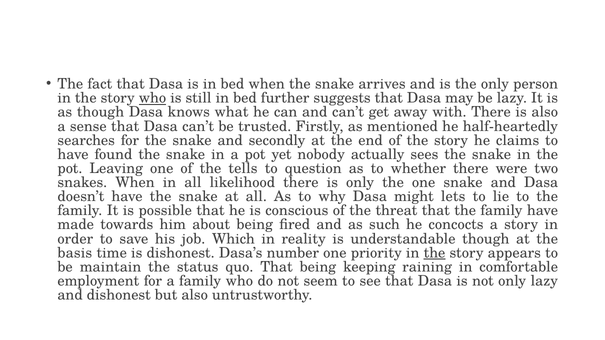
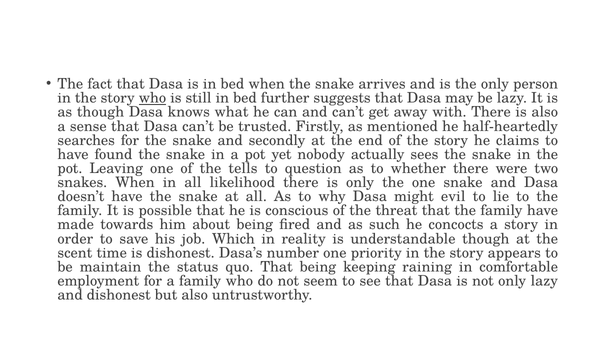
lets: lets -> evil (453, 197)
basis: basis -> scent (75, 253)
the underline: present -> none (435, 253)
